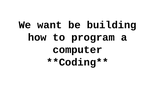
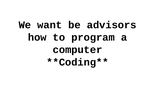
building: building -> advisors (112, 25)
